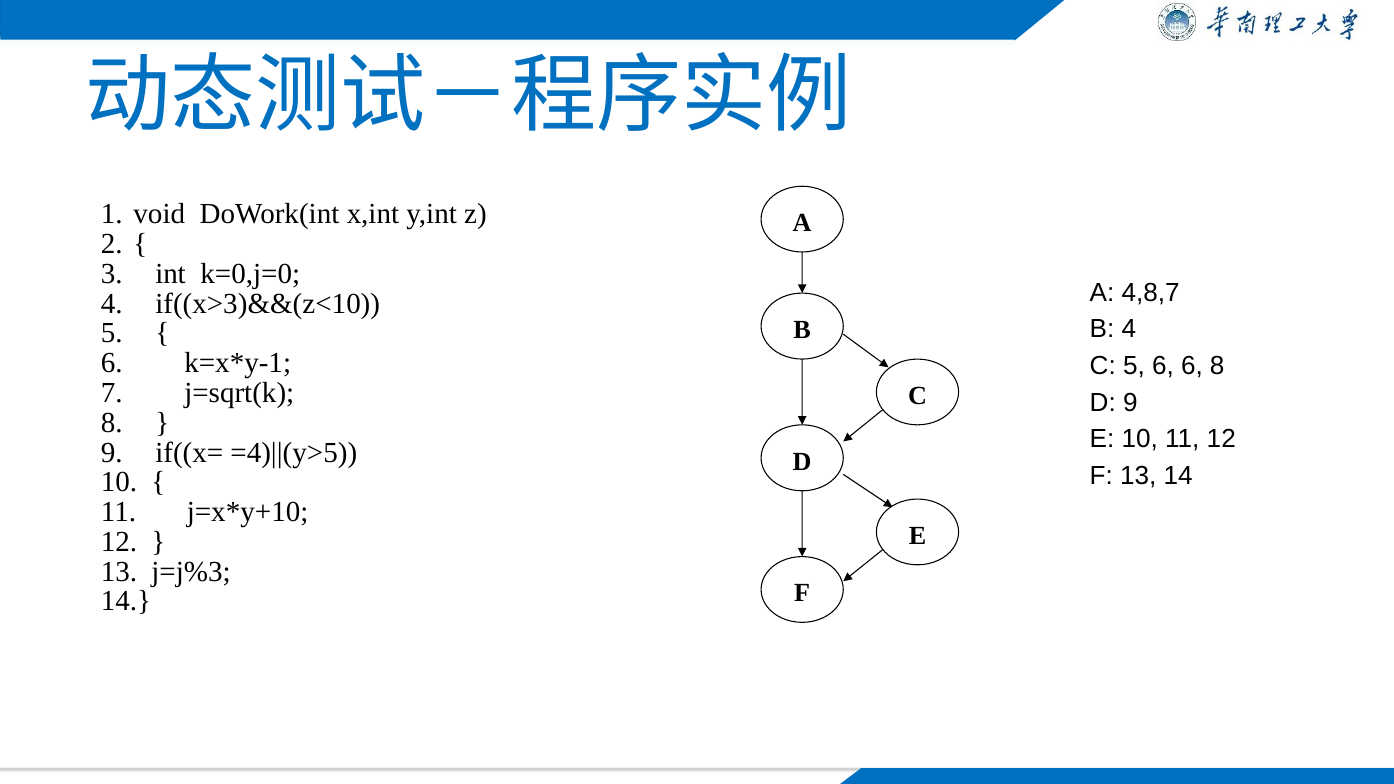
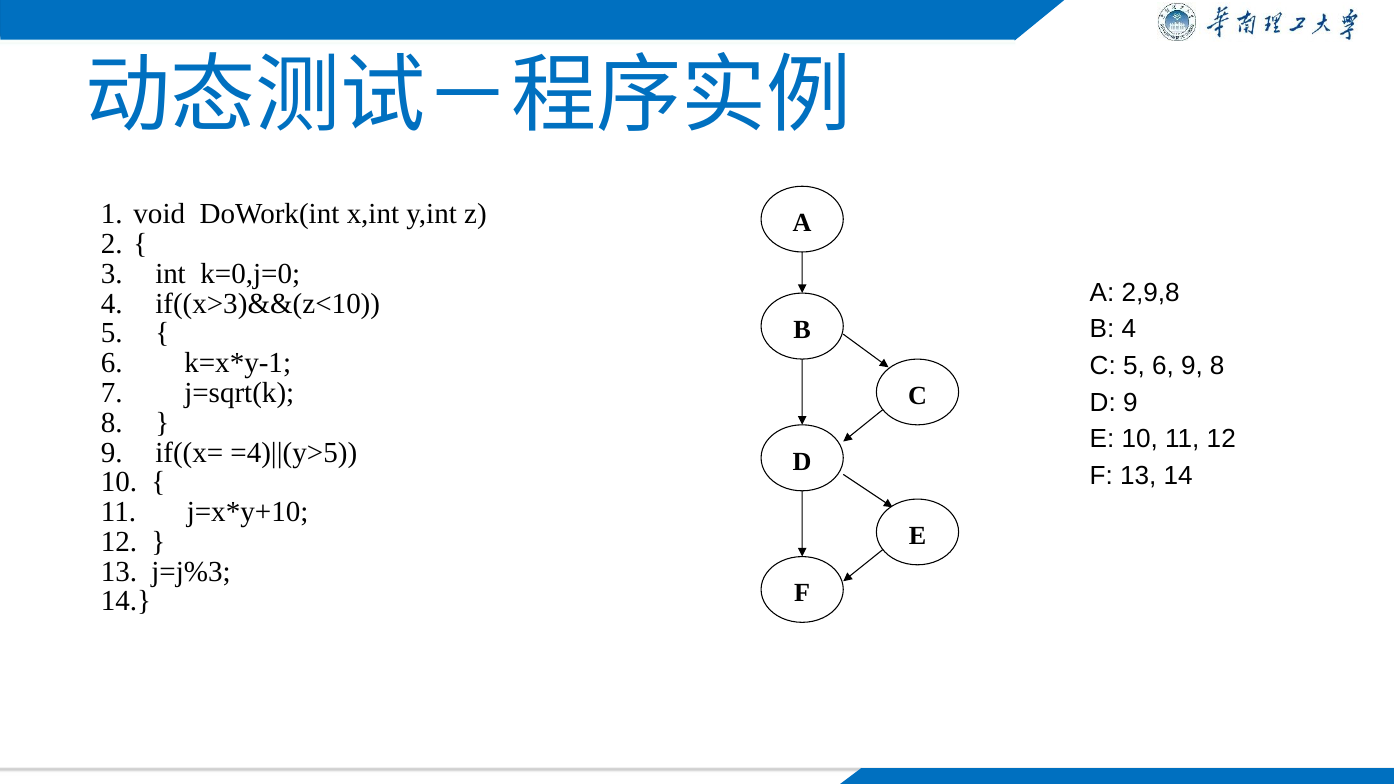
4,8,7: 4,8,7 -> 2,9,8 (1151, 293)
6 6: 6 -> 9 (1192, 366)
